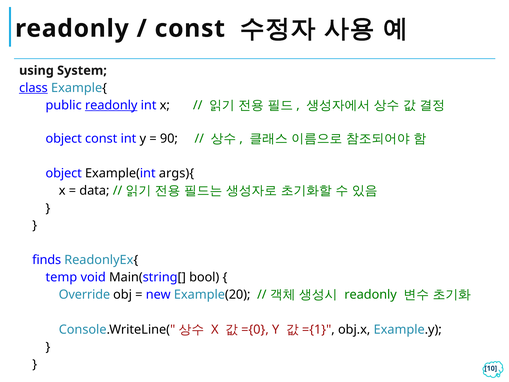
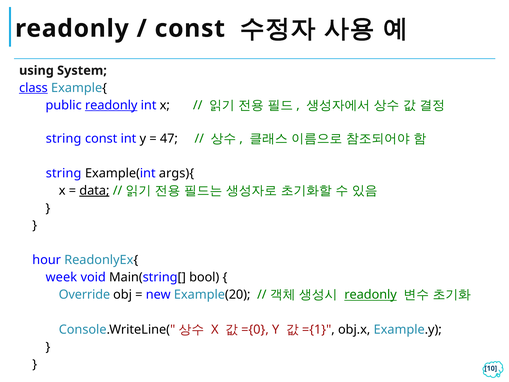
object: object -> string (64, 139)
90: 90 -> 47 (169, 139)
object: object -> string (64, 173)
data underline: none -> present (94, 191)
finds: finds -> hour (47, 260)
temp: temp -> week (61, 277)
readonly underline: none -> present (371, 295)
